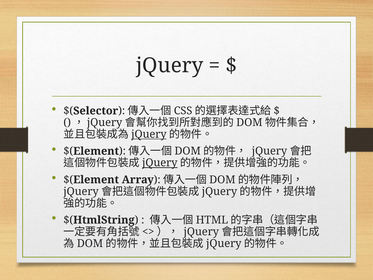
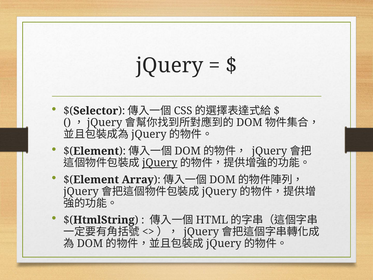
jQuery underline: present -> none (149, 134)
